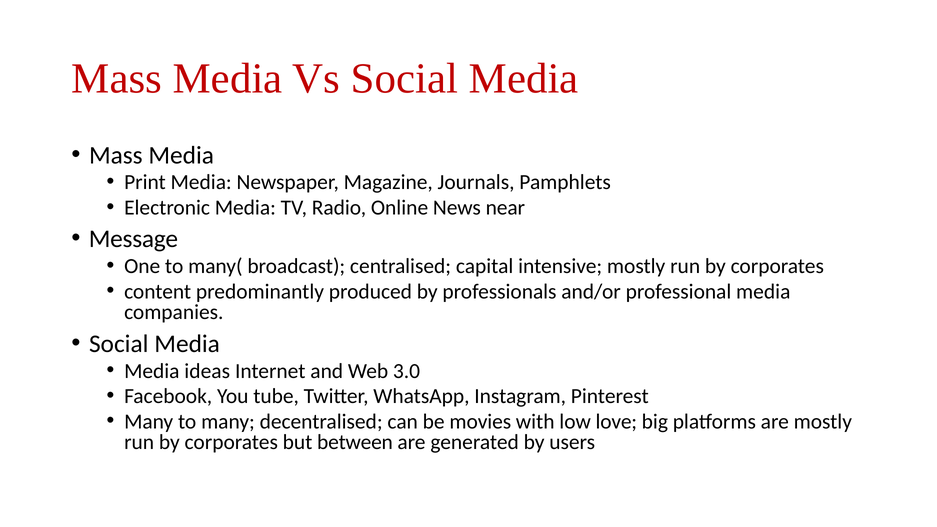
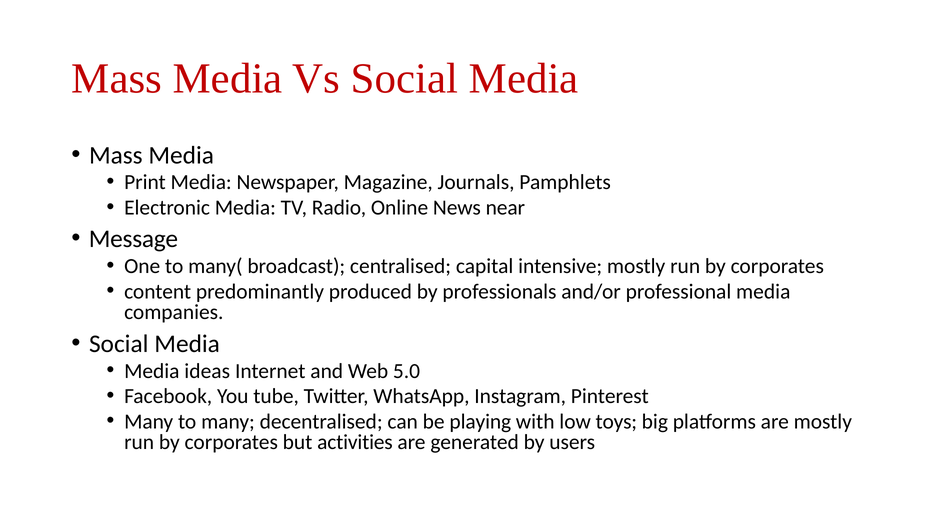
3.0: 3.0 -> 5.0 (407, 371)
movies: movies -> playing (480, 422)
love: love -> toys (616, 422)
between: between -> activities (355, 442)
